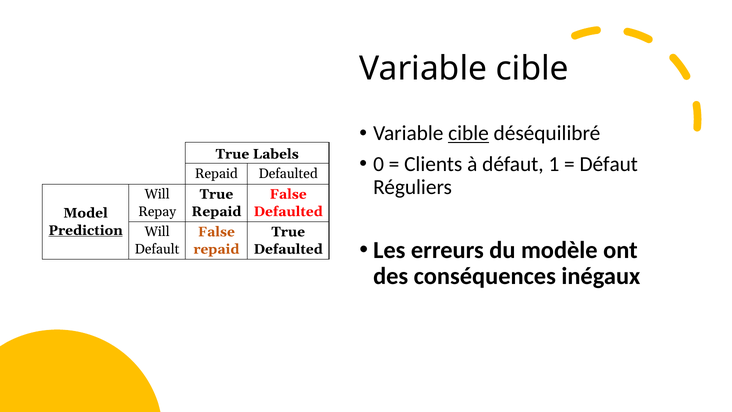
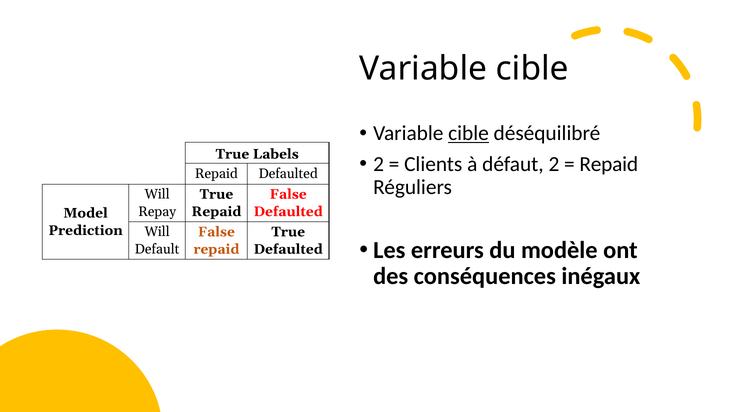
0: 0 -> 2 (379, 164)
défaut 1: 1 -> 2 (554, 164)
Défaut: Défaut -> Repaid (609, 164)
Prediction underline: present -> none (86, 230)
